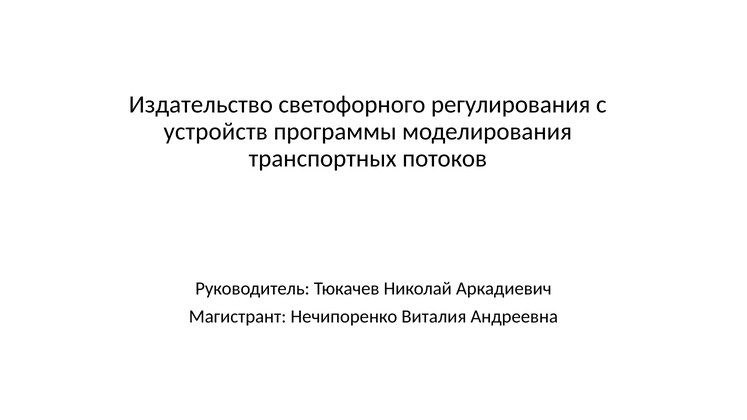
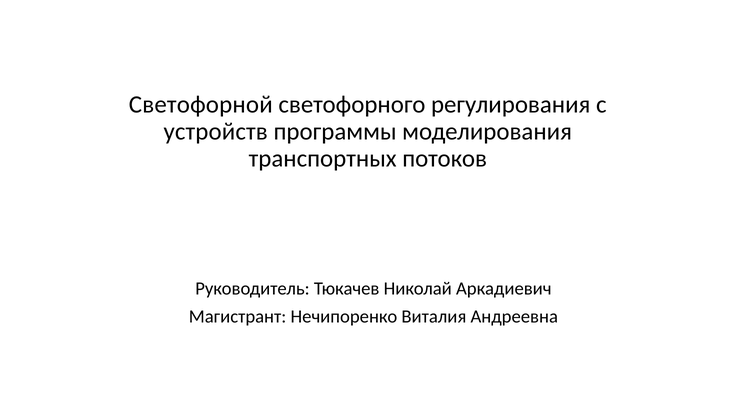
Издательство: Издательство -> Светофорной (201, 105)
